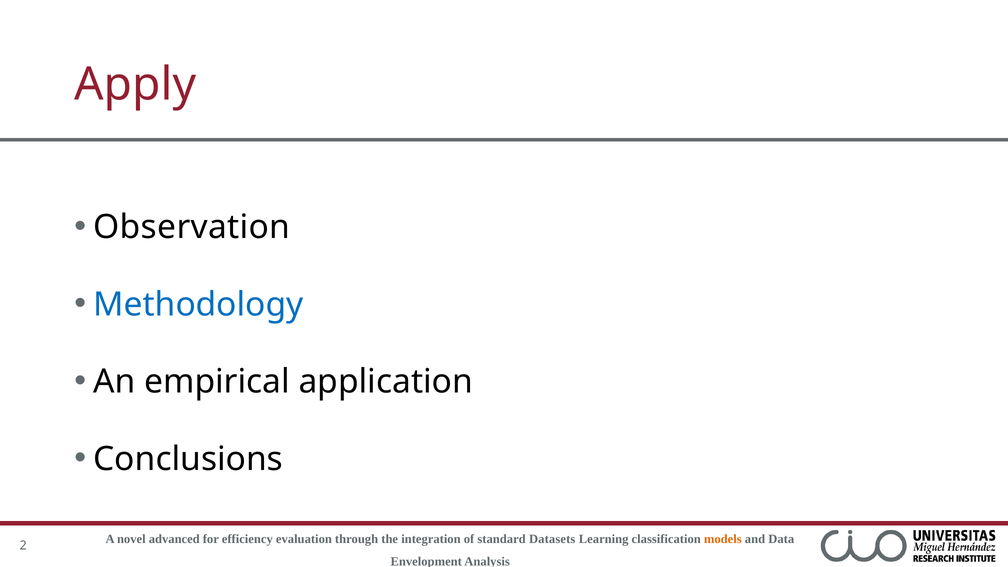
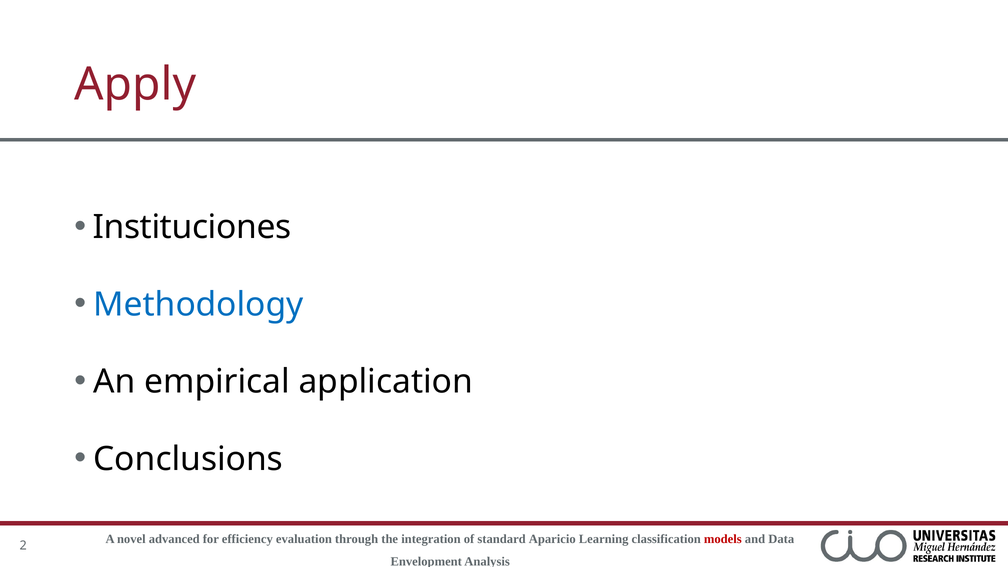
Observation: Observation -> Instituciones (192, 227)
Datasets: Datasets -> Aparicio (552, 539)
models colour: orange -> red (723, 539)
